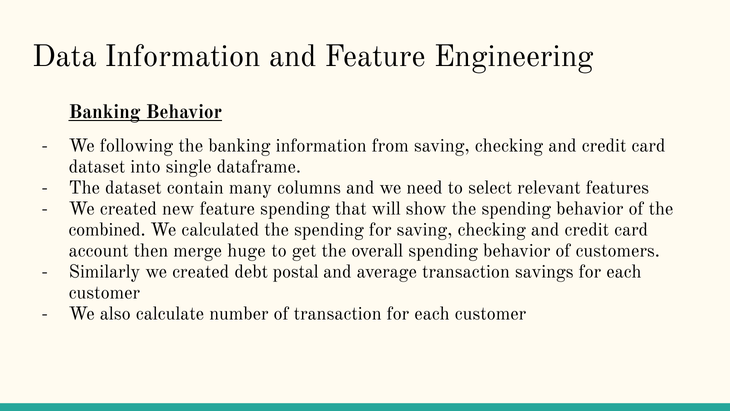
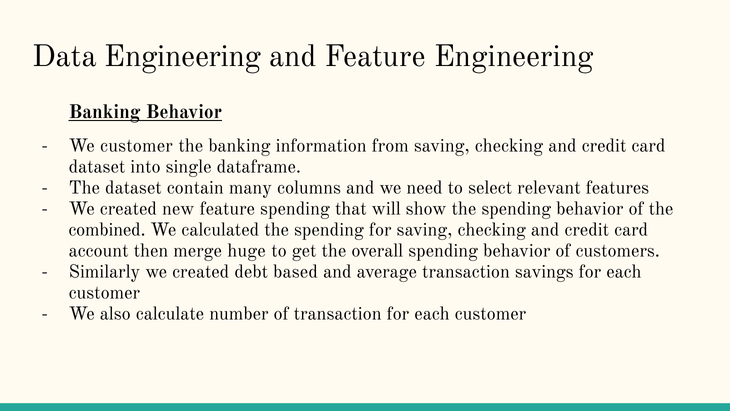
Data Information: Information -> Engineering (183, 56)
We following: following -> customer (136, 146)
postal: postal -> based (295, 272)
